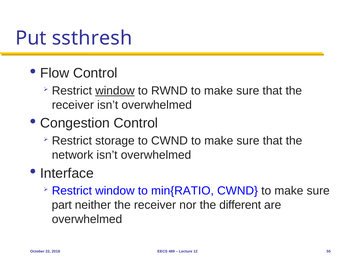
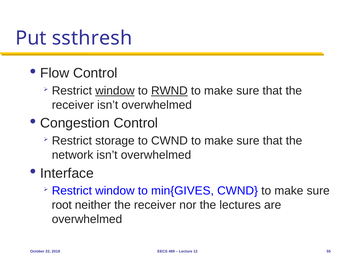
RWND underline: none -> present (169, 91)
min{RATIO: min{RATIO -> min{GIVES (182, 191)
part: part -> root (62, 205)
different: different -> lectures (240, 205)
